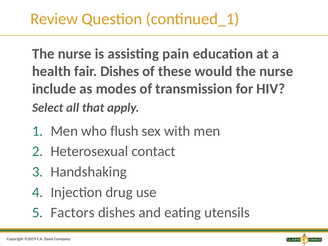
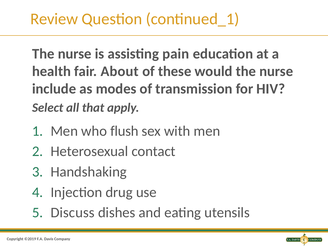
fair Dishes: Dishes -> About (120, 71)
Factors: Factors -> Discuss (73, 213)
